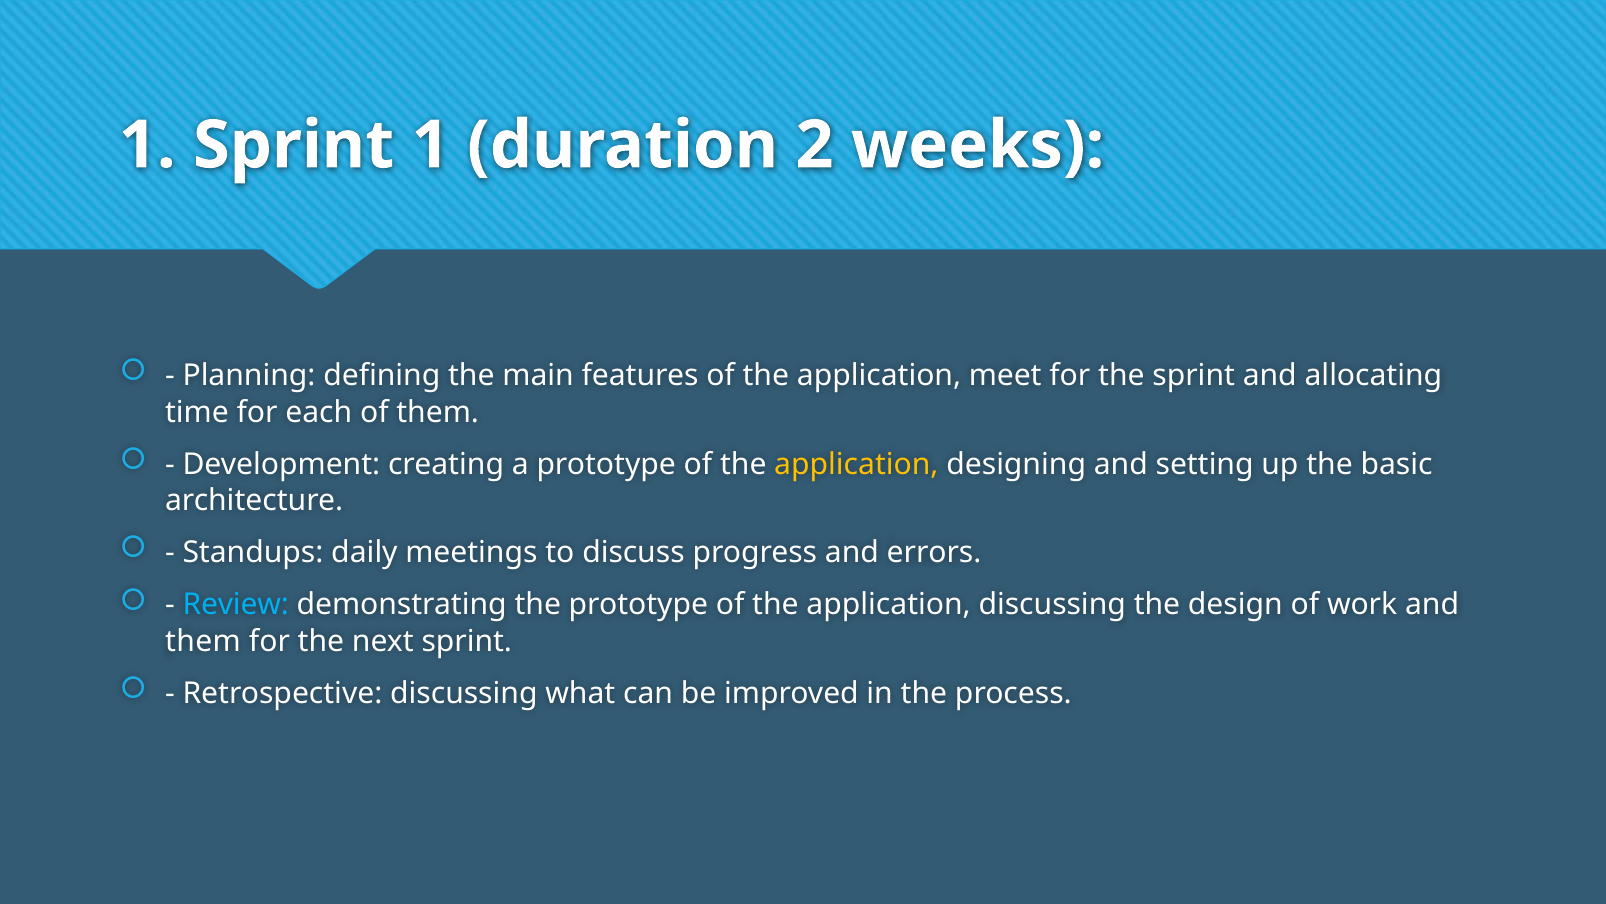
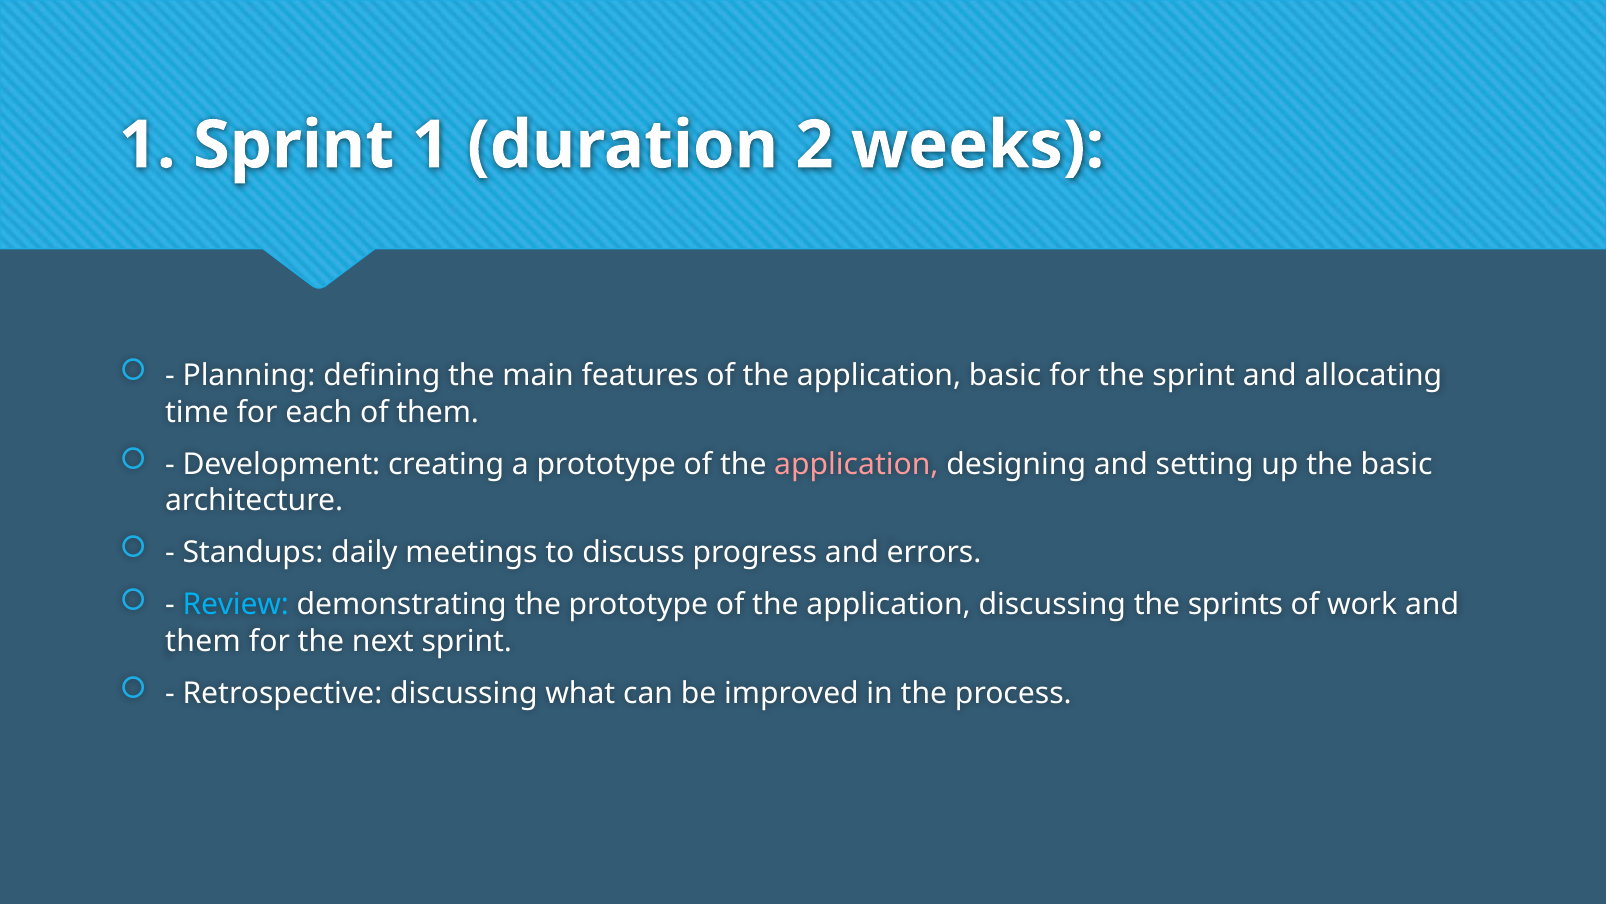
application meet: meet -> basic (1005, 376)
application colour: yellow -> pink (856, 464)
design: design -> sprints (1235, 605)
